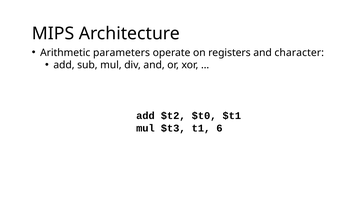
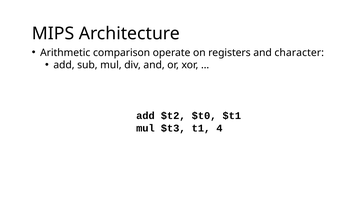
parameters: parameters -> comparison (122, 52)
6: 6 -> 4 (219, 128)
